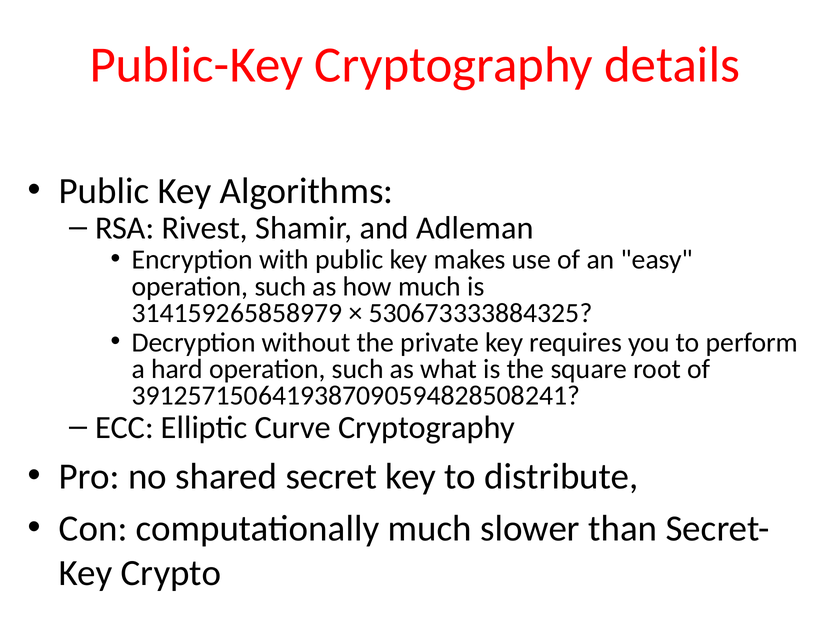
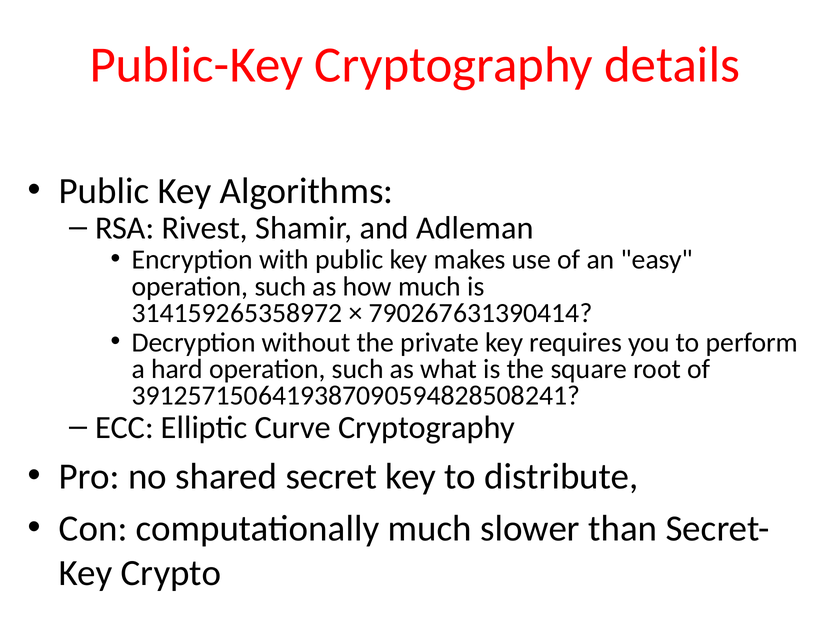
314159265858979: 314159265858979 -> 314159265358972 (237, 313)
530673333884325: 530673333884325 -> 790267631390414 (481, 313)
